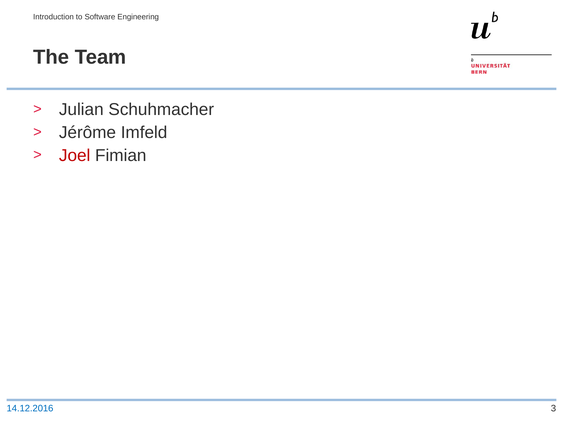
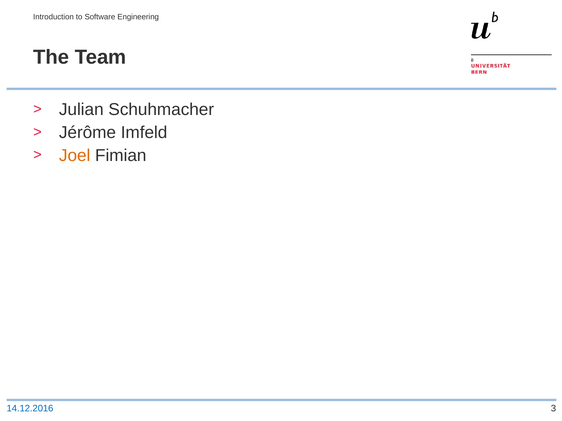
Joel colour: red -> orange (75, 156)
